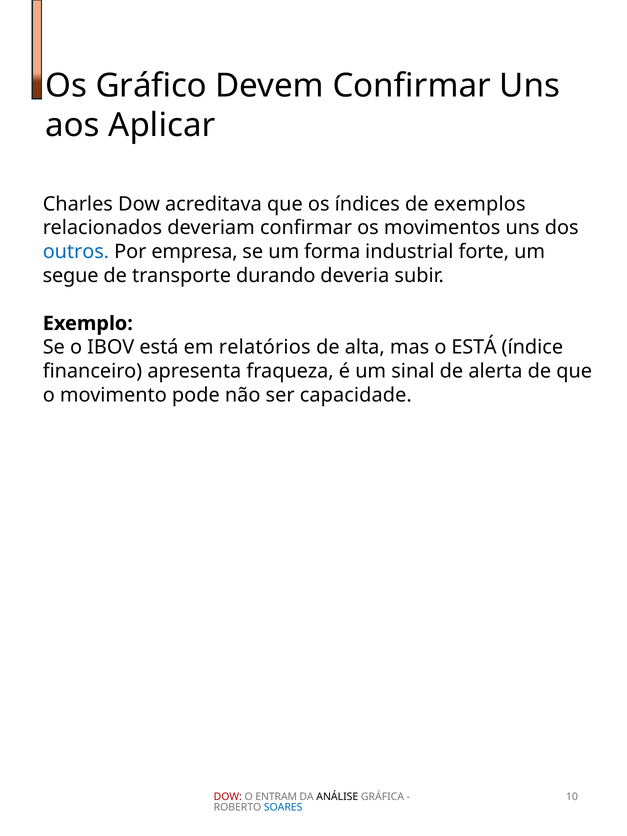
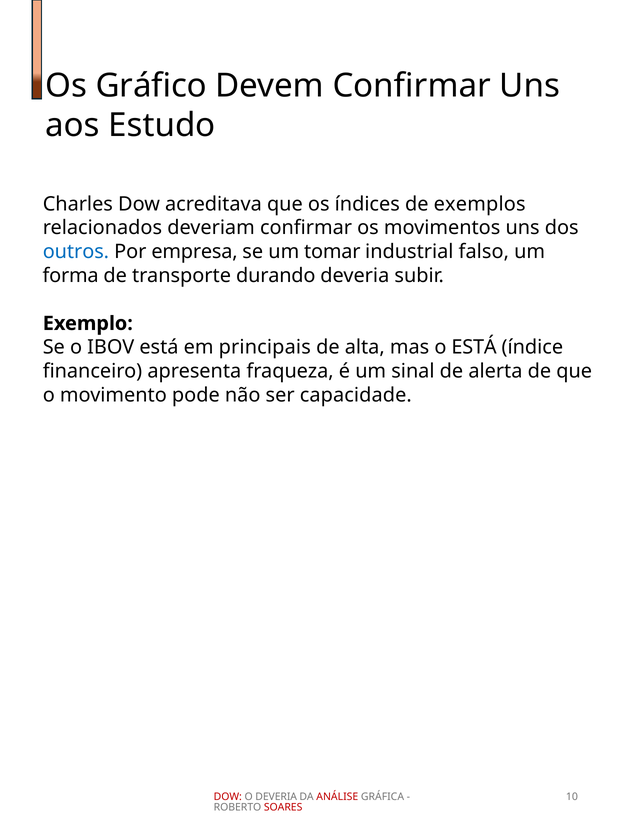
Aplicar: Aplicar -> Estudo (162, 126)
forma: forma -> tomar (332, 252)
forte: forte -> falso (484, 252)
segue: segue -> forma (71, 276)
relatórios: relatórios -> principais (265, 347)
O ENTRAM: ENTRAM -> DEVERIA (276, 797)
ANÁLISE colour: black -> red (337, 797)
SOARES colour: blue -> red (283, 807)
